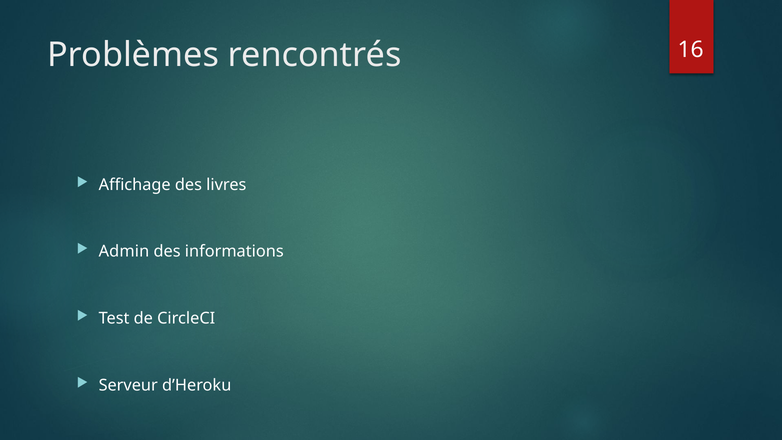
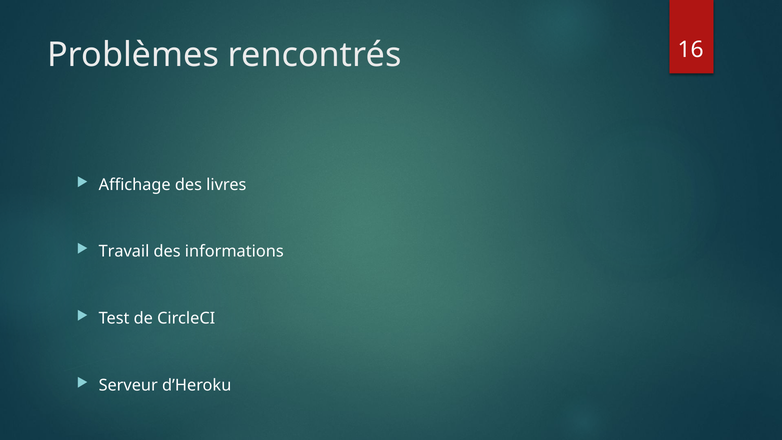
Admin: Admin -> Travail (124, 251)
